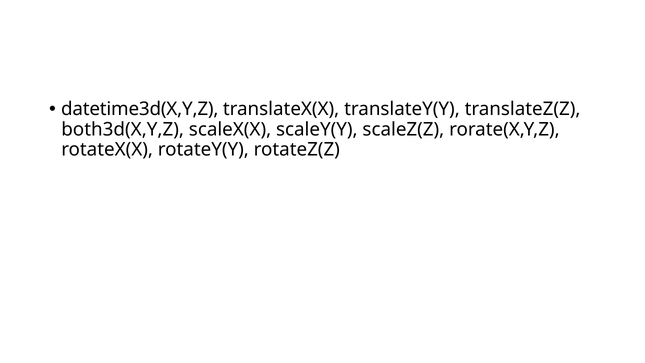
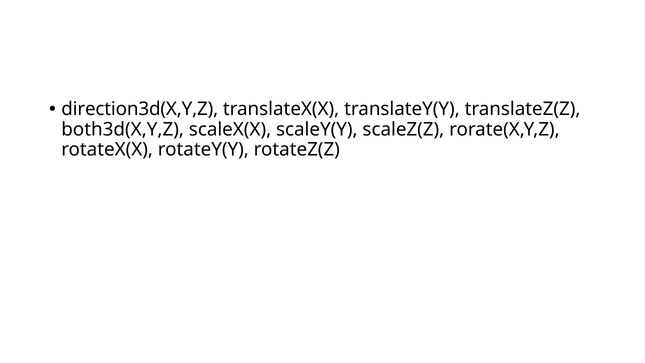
datetime3d(X,Y,Z: datetime3d(X,Y,Z -> direction3d(X,Y,Z (140, 109)
